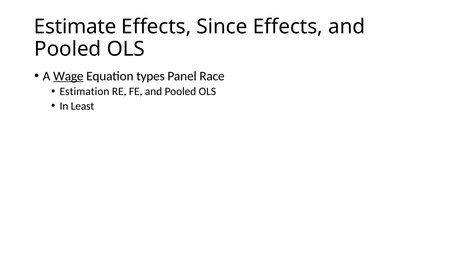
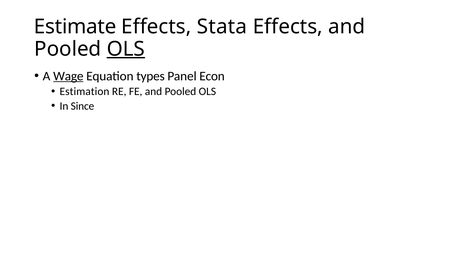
Since: Since -> Stata (222, 27)
OLS underline: none -> present (126, 49)
Race: Race -> Econ (212, 76)
Least: Least -> Since (82, 106)
